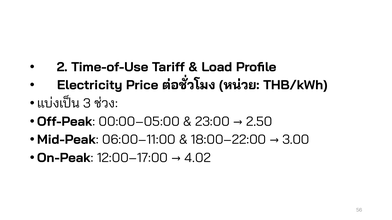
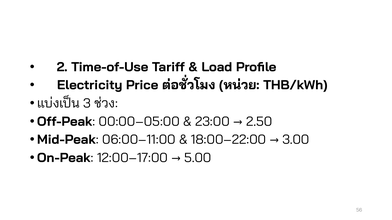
4.02: 4.02 -> 5.00 (198, 158)
